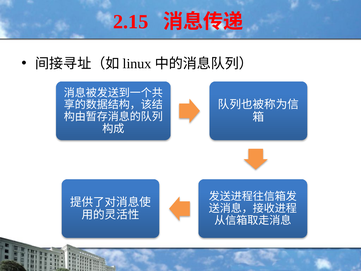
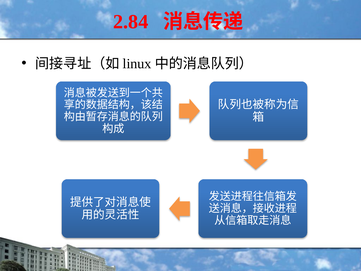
2.15: 2.15 -> 2.84 (131, 22)
